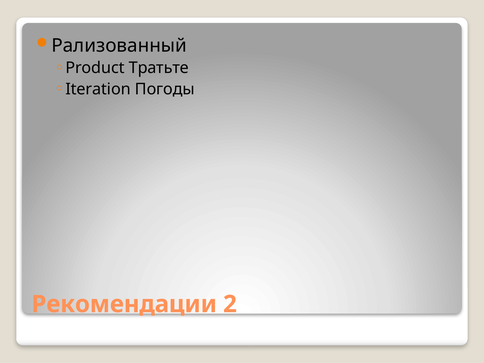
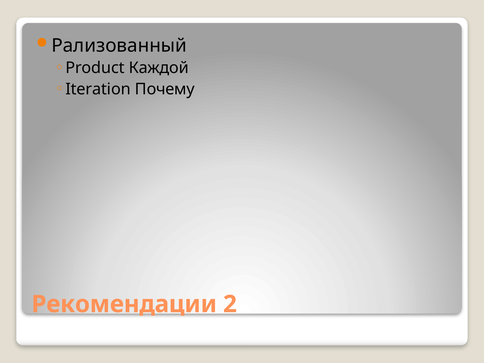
Тратьте: Тратьте -> Каждой (159, 68)
Погоды: Погоды -> Почему (165, 89)
